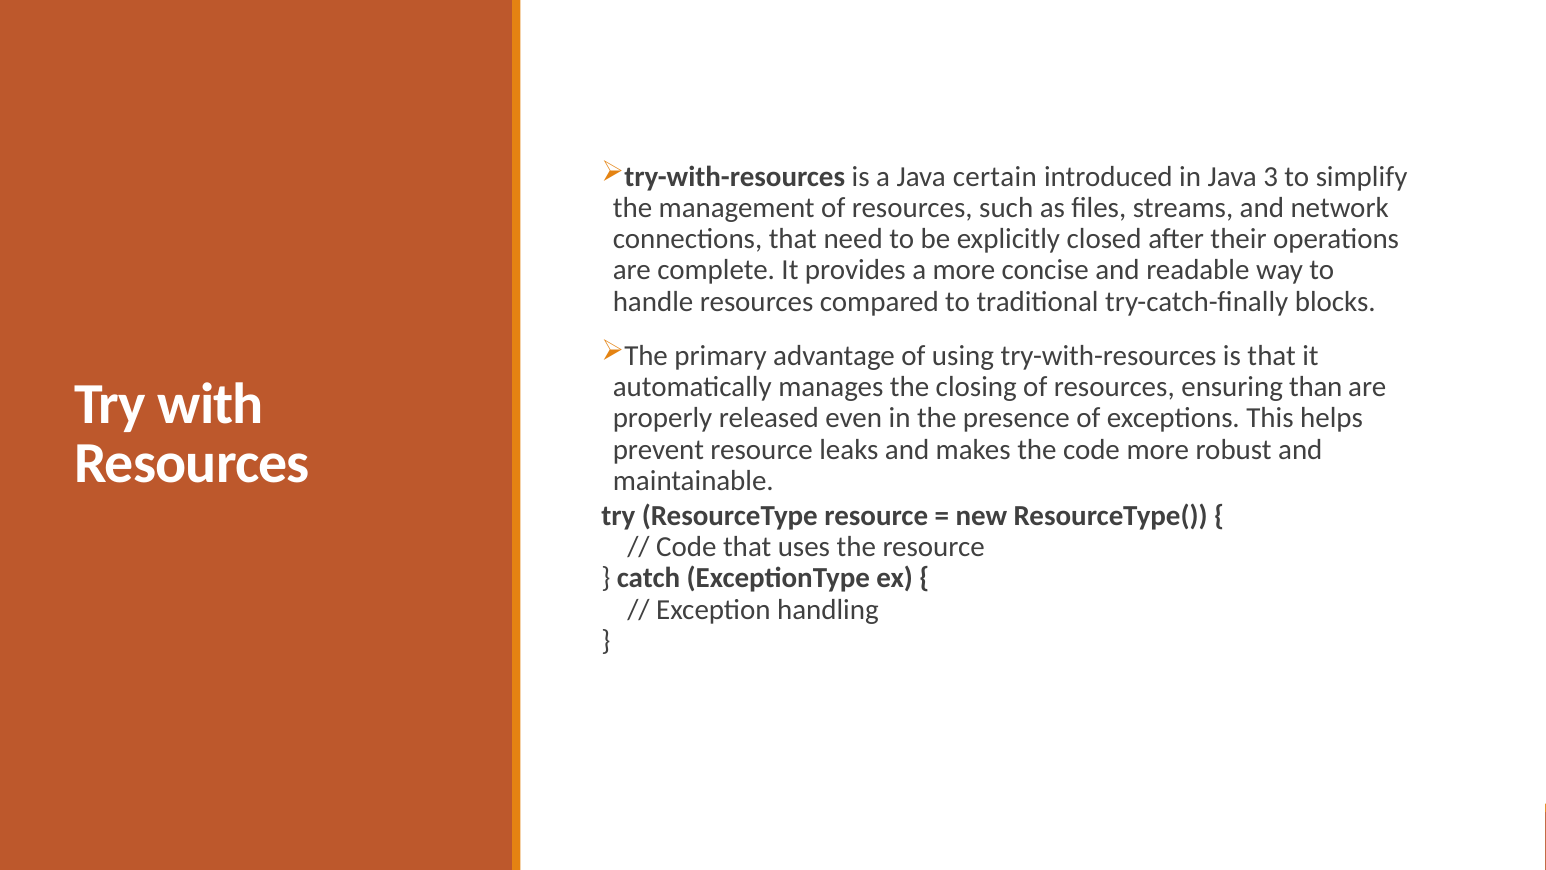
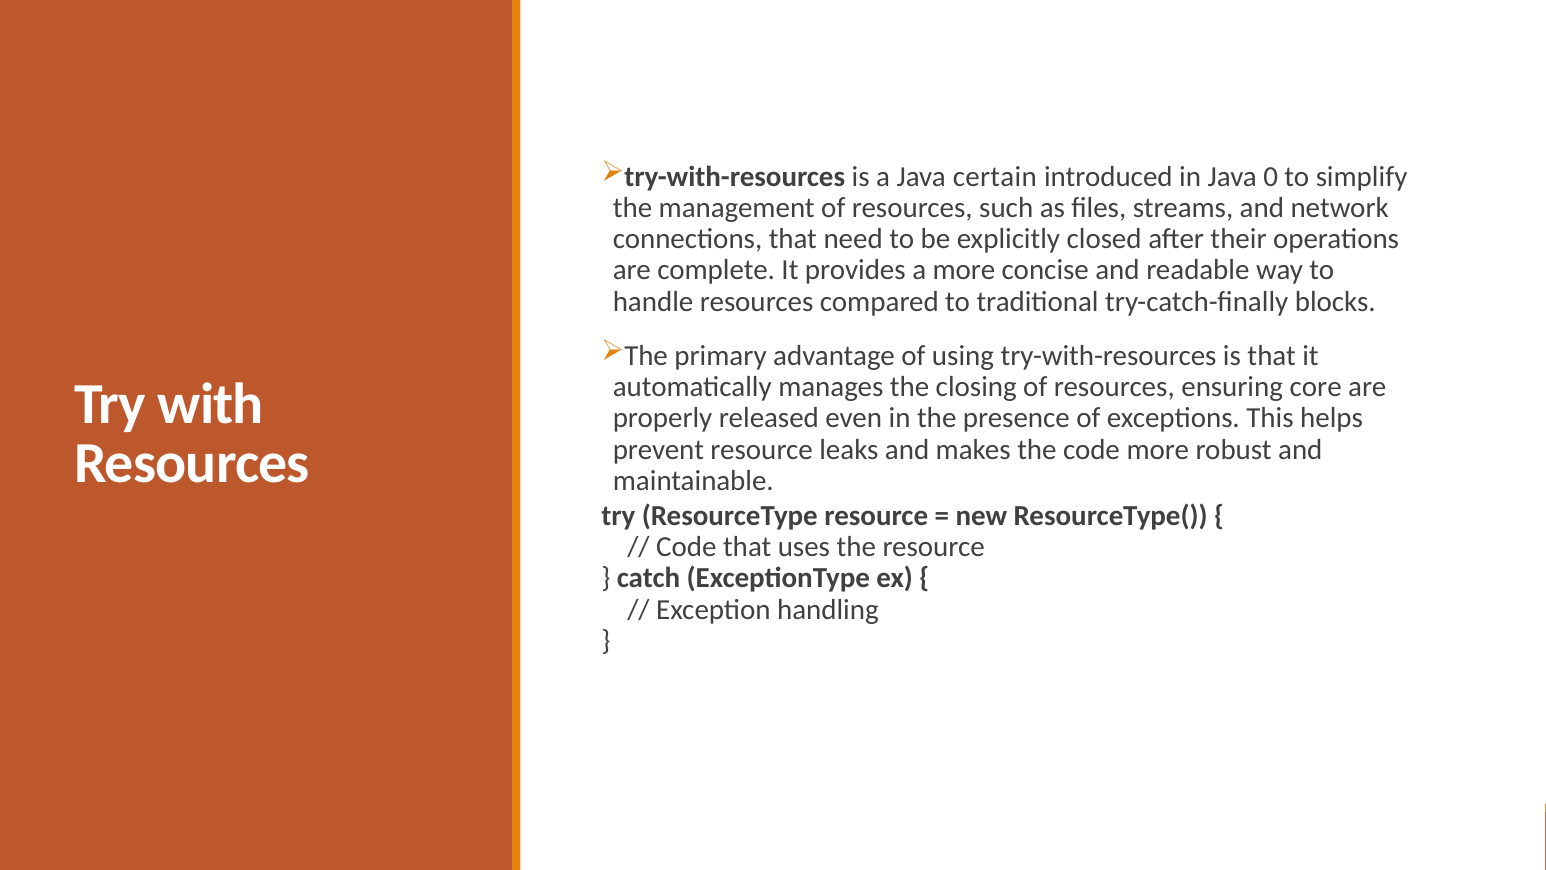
3: 3 -> 0 (1271, 176)
than: than -> core (1316, 387)
